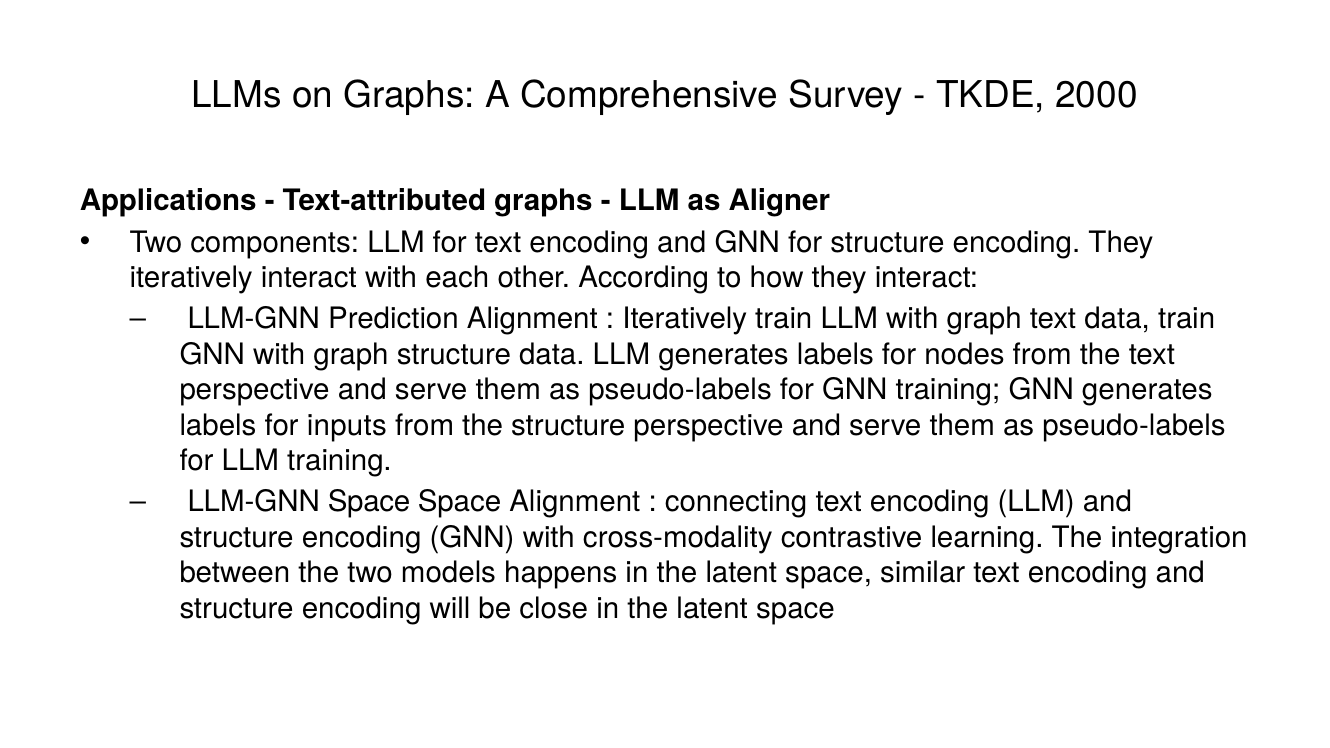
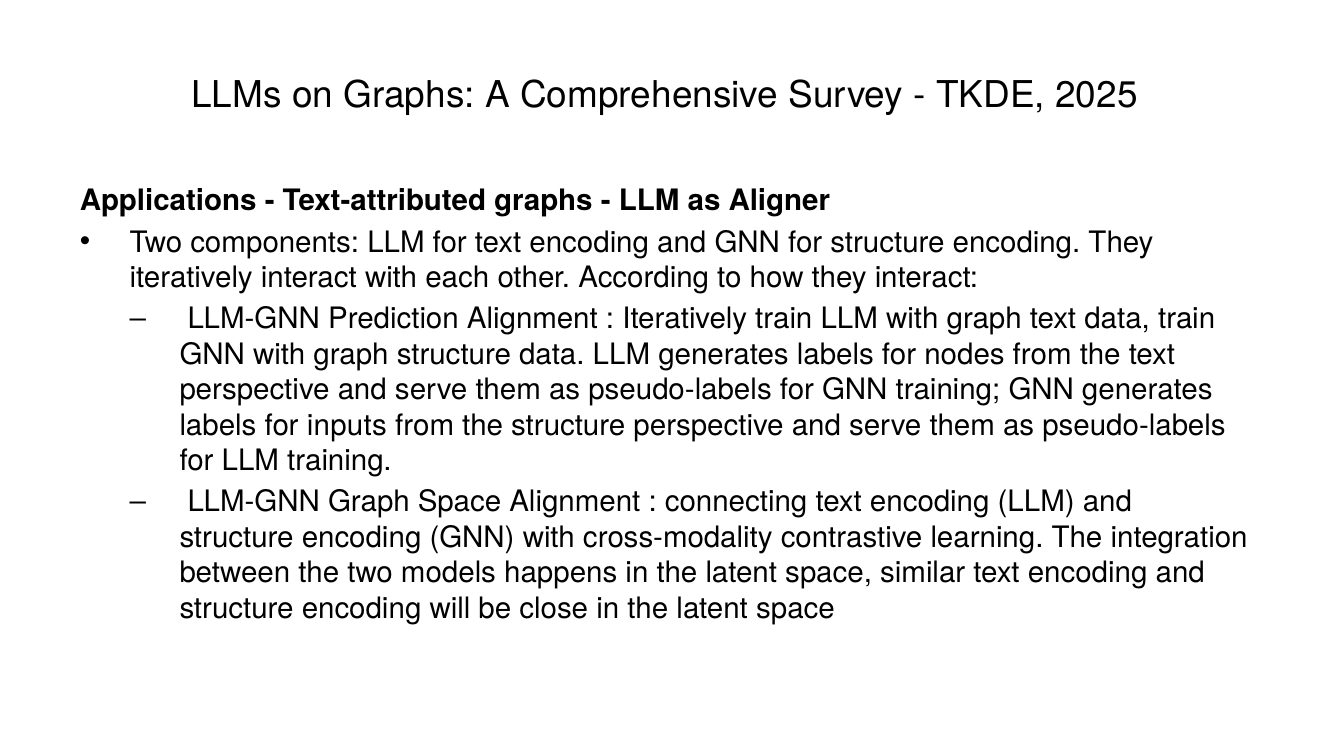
2000: 2000 -> 2025 (1096, 95)
LLM-GNN Space: Space -> Graph (369, 502)
